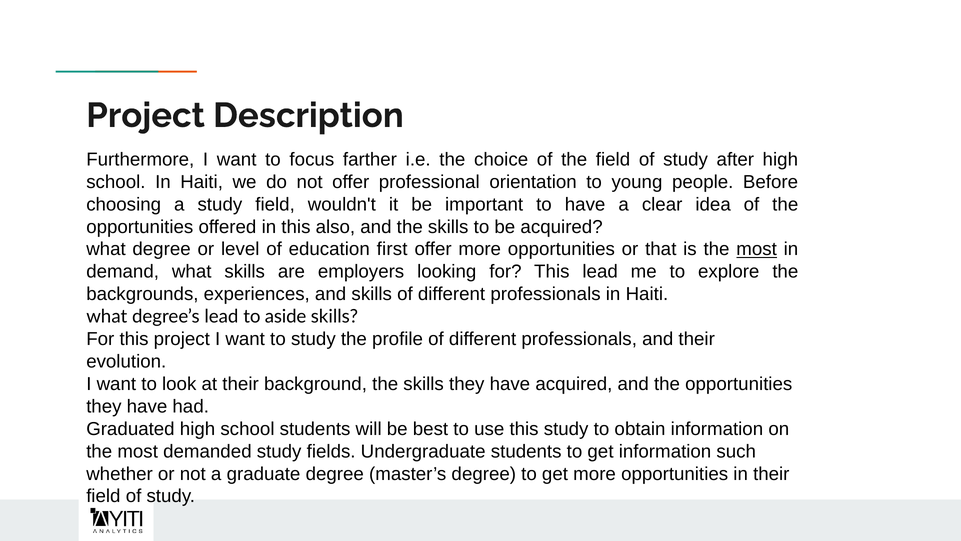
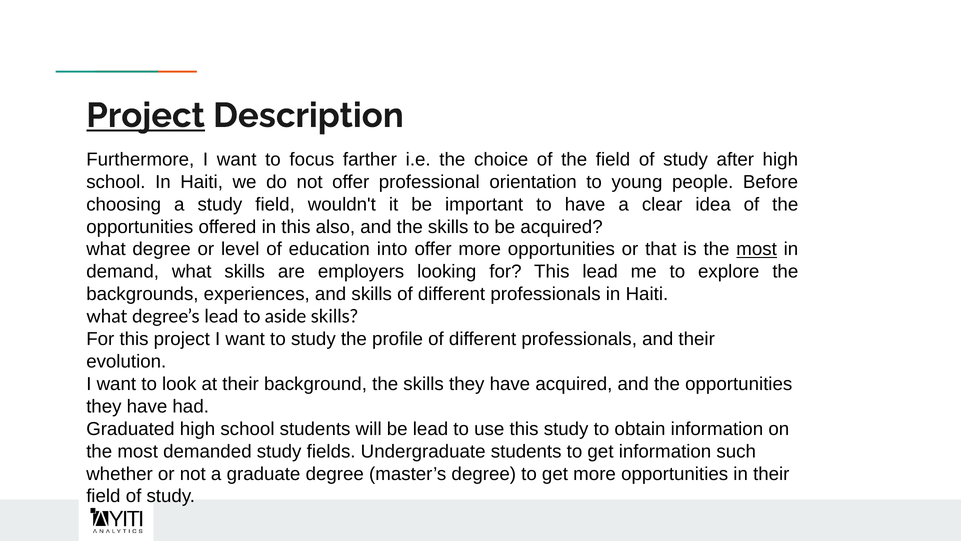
Project underline: none -> present (146, 115)
first: first -> into (392, 249)
be best: best -> lead (430, 429)
